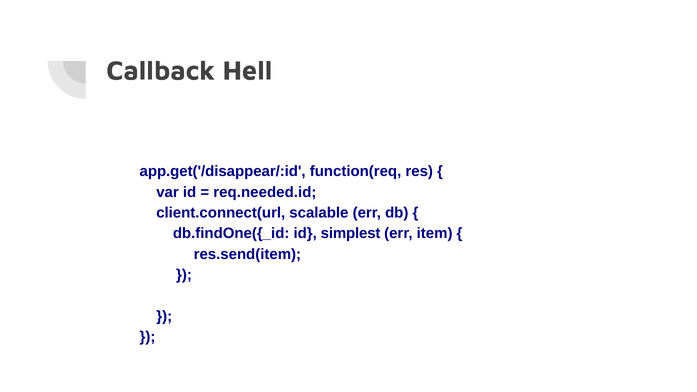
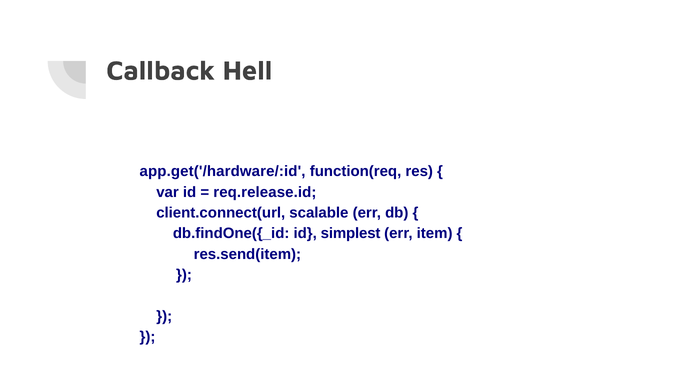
app.get('/disappear/:id: app.get('/disappear/:id -> app.get('/hardware/:id (223, 171)
req.needed.id: req.needed.id -> req.release.id (265, 192)
